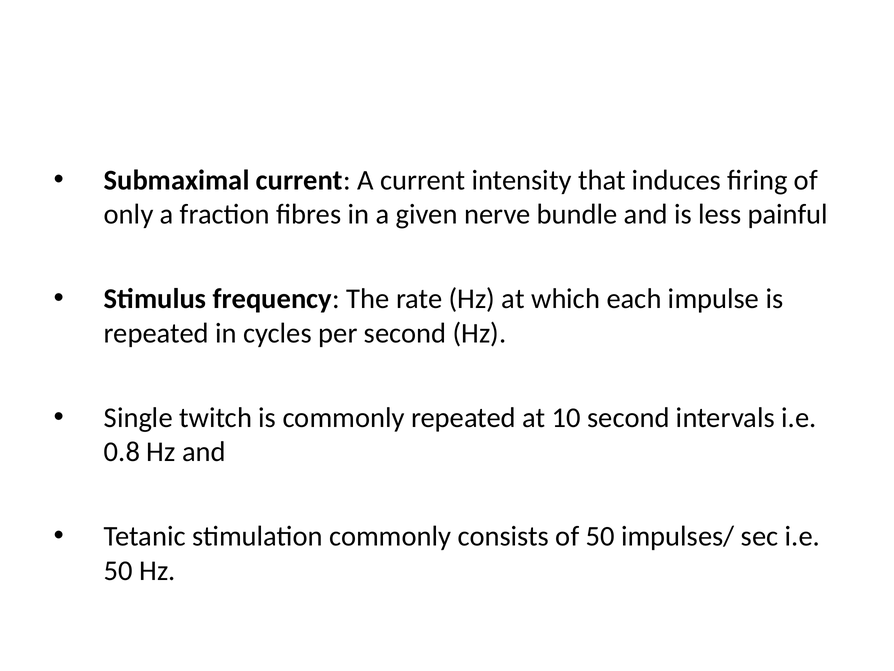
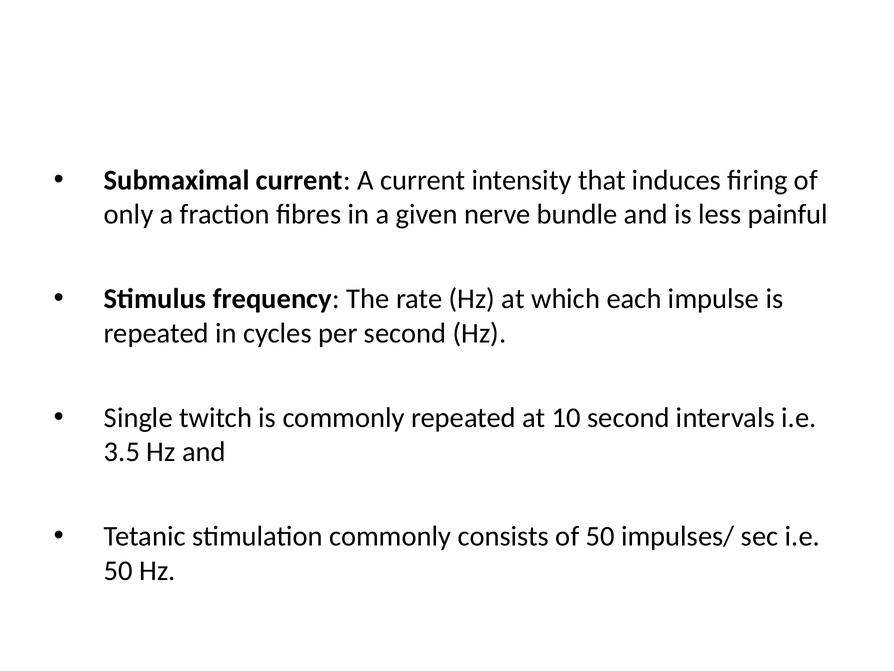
0.8: 0.8 -> 3.5 (122, 452)
